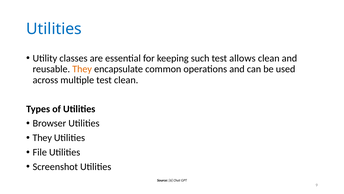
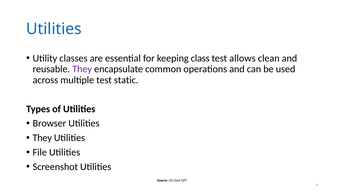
such: such -> class (200, 58)
They colour: orange -> purple (82, 69)
test clean: clean -> static (126, 80)
